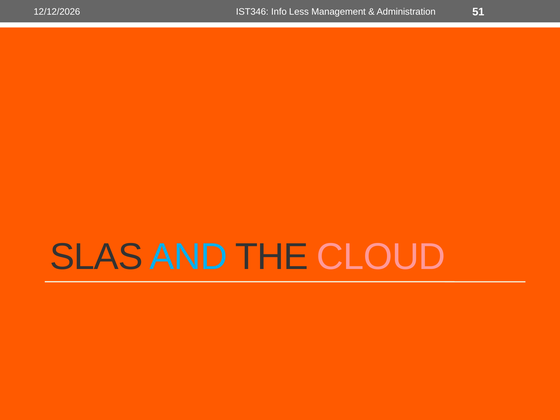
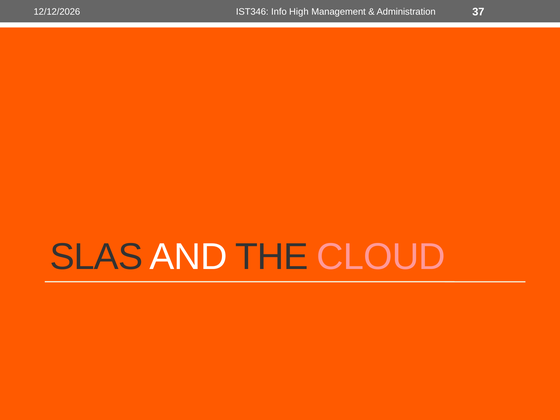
Less: Less -> High (299, 12)
51: 51 -> 37 (478, 12)
AND colour: light blue -> white (188, 257)
